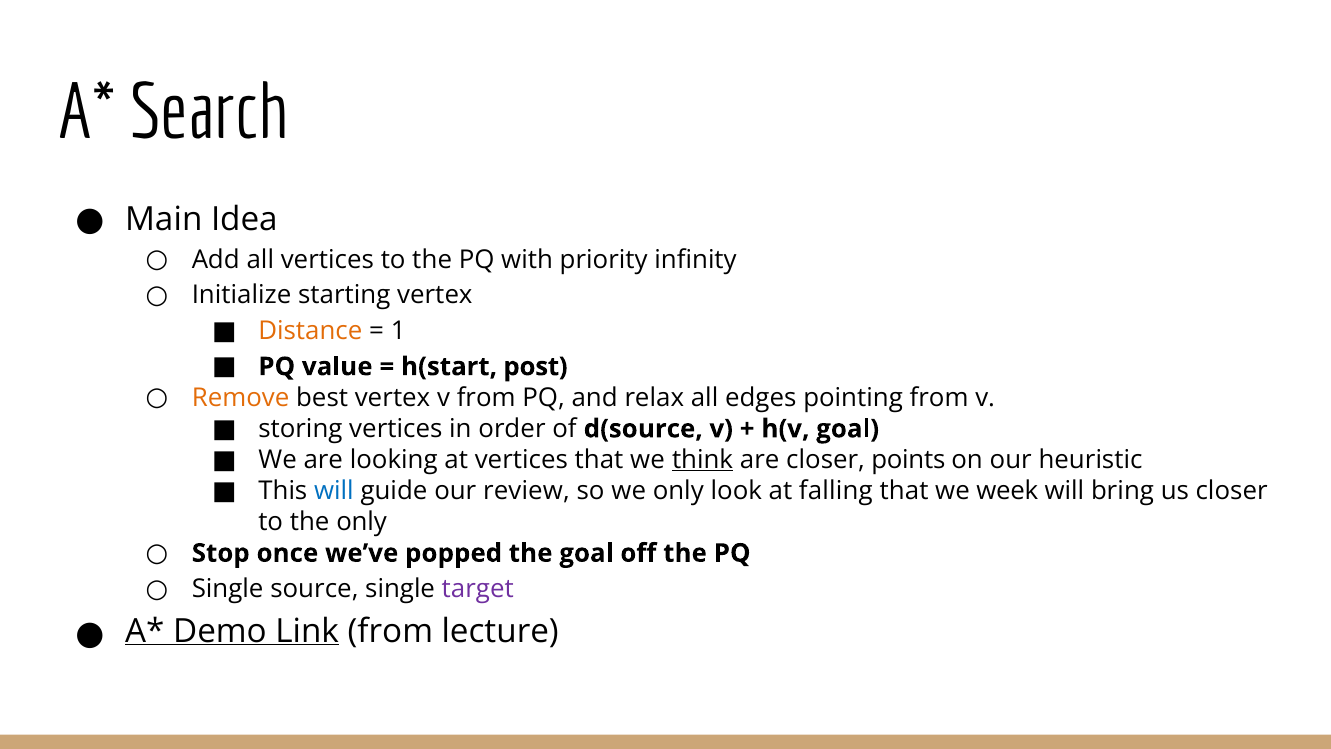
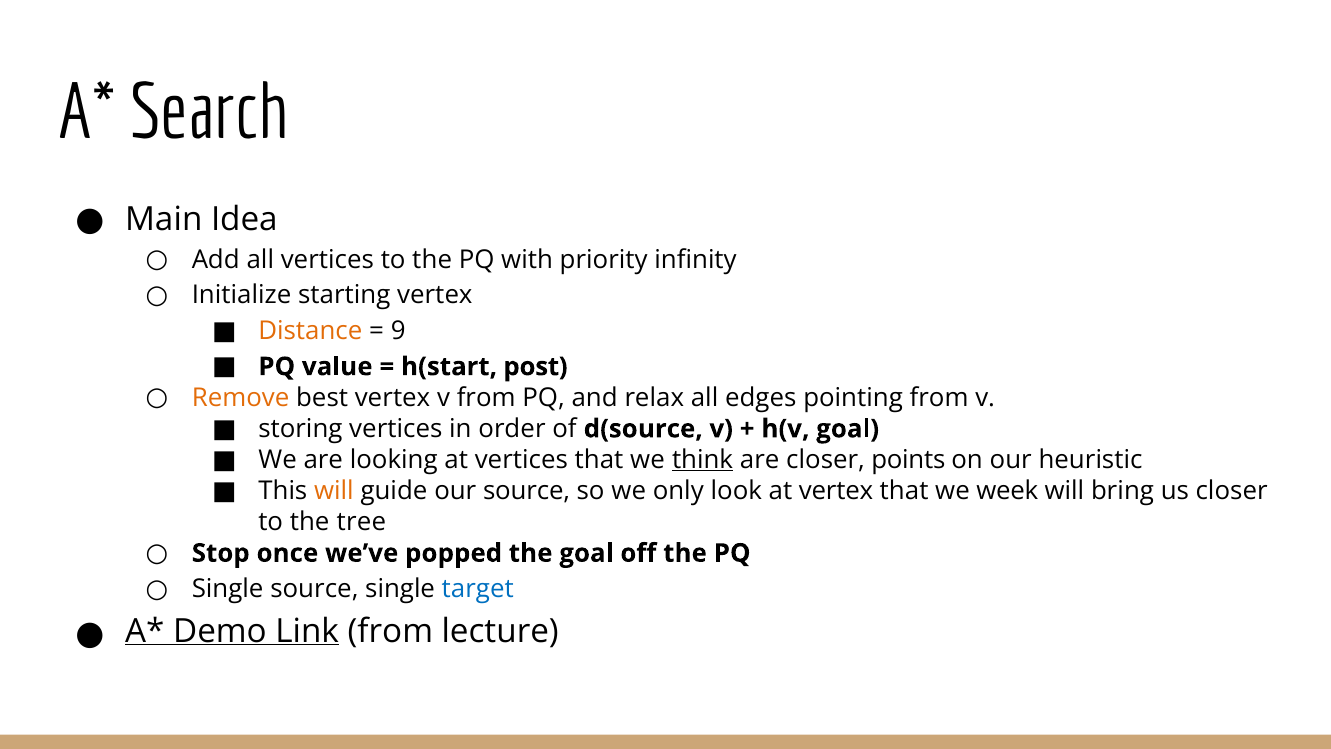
1: 1 -> 9 (398, 331)
will colour: blue -> orange (334, 491)
our review: review -> source (527, 491)
at falling: falling -> vertex (836, 491)
the only: only -> tree (361, 522)
target colour: purple -> blue (478, 589)
